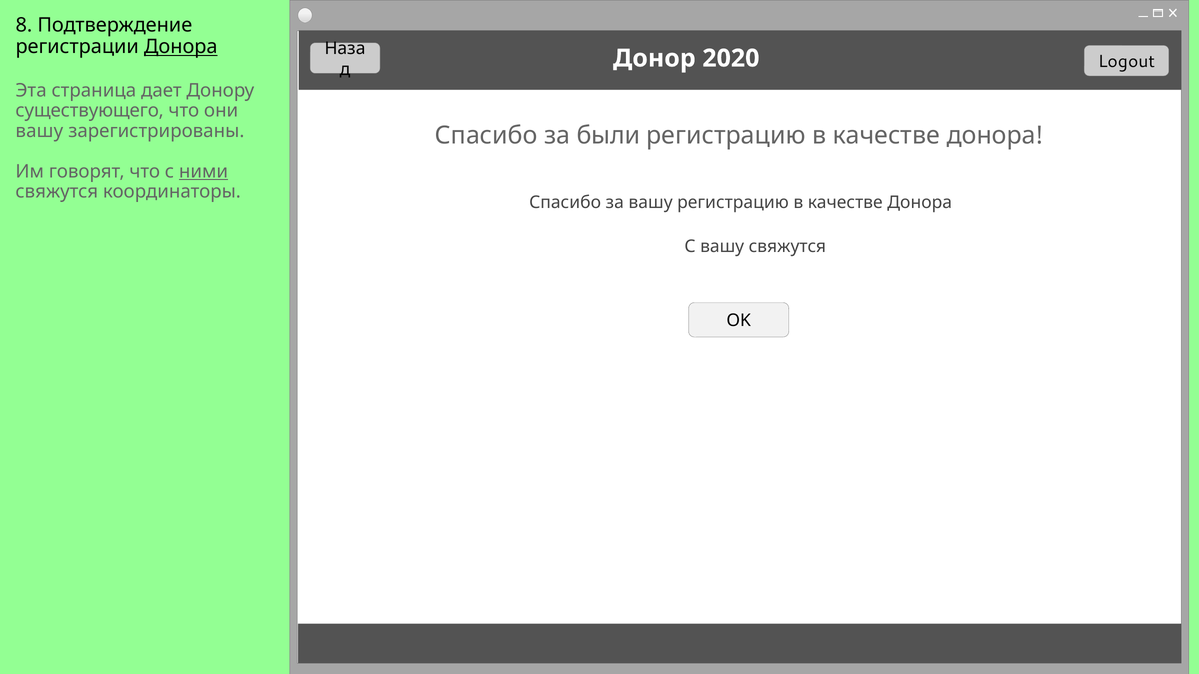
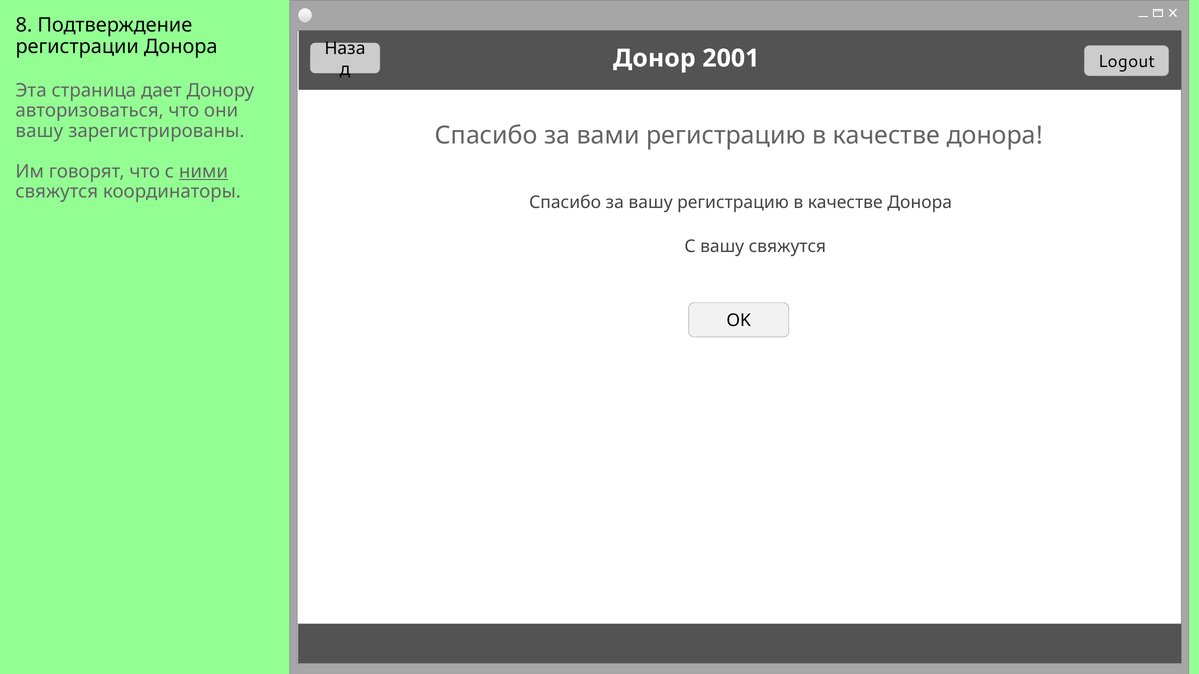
Донора underline: present -> none (181, 47)
2020: 2020 -> 2001 (731, 58)
существующего: существующего -> авторизоваться (90, 111)
были: были -> вами (608, 136)
